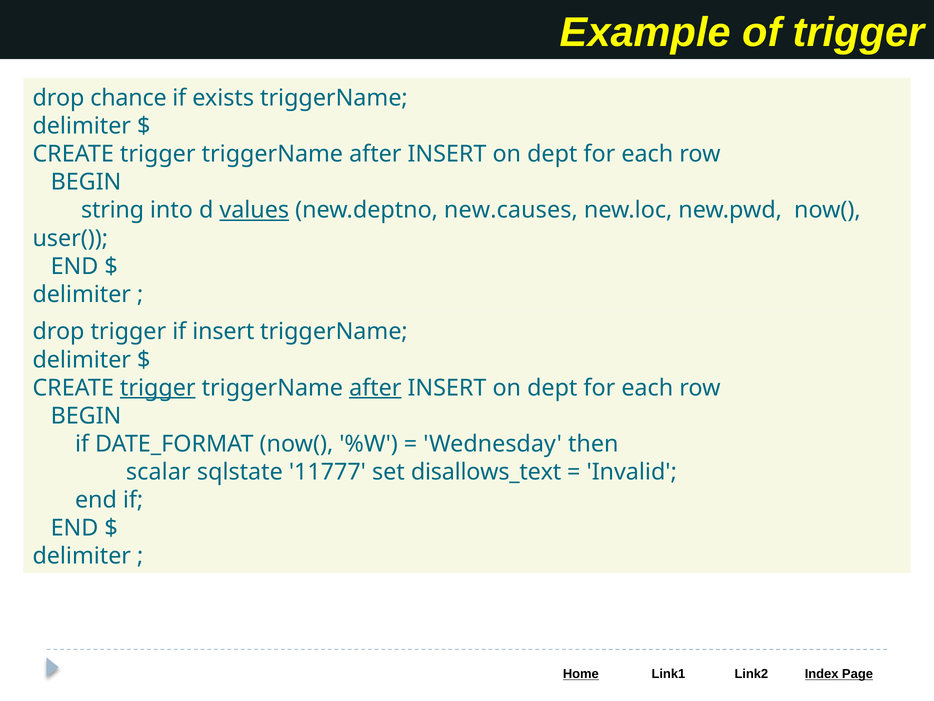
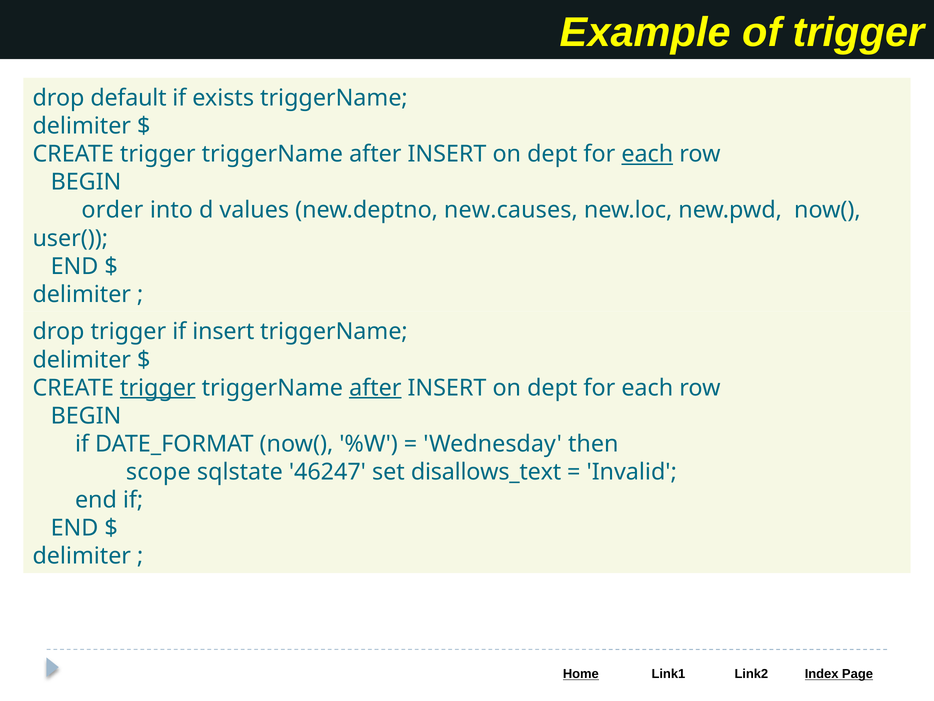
chance: chance -> default (128, 98)
each underline: none -> present (647, 154)
string: string -> order (112, 210)
values underline: present -> none (254, 210)
scalar: scalar -> scope (158, 472)
11777: 11777 -> 46247 (327, 472)
